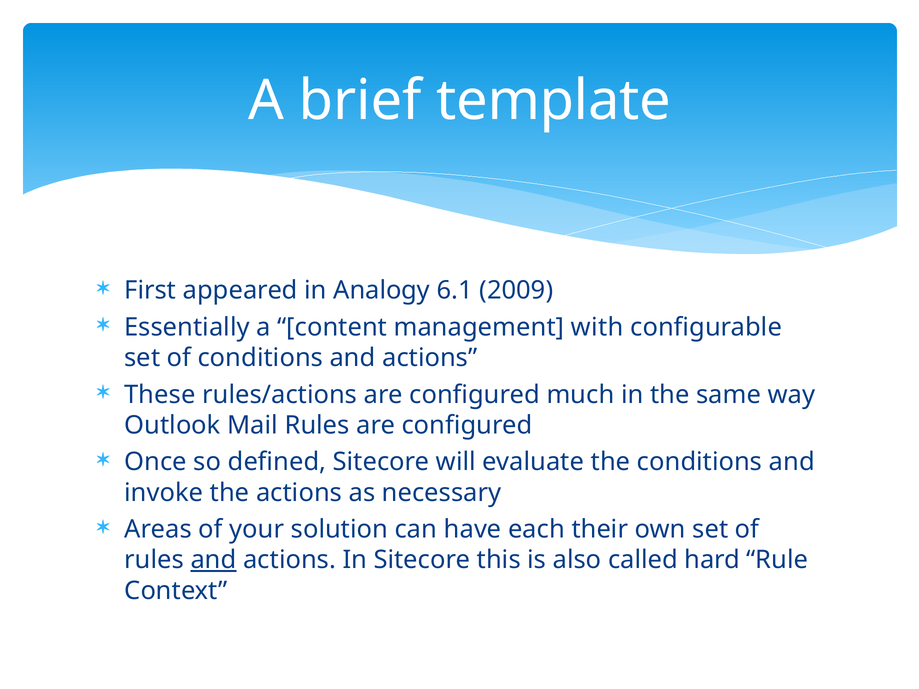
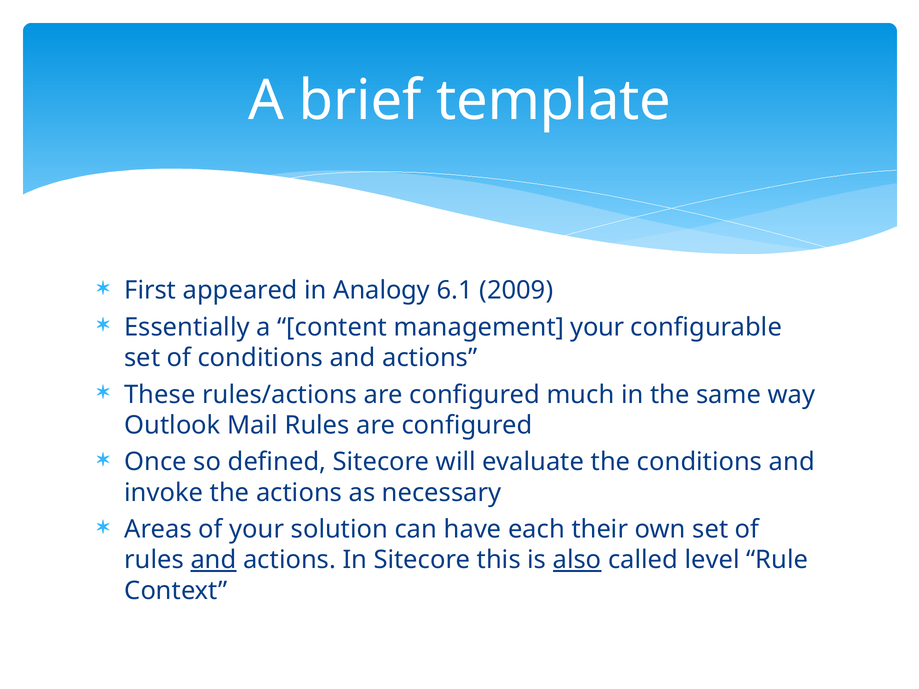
management with: with -> your (597, 327)
also underline: none -> present (577, 560)
hard: hard -> level (712, 560)
